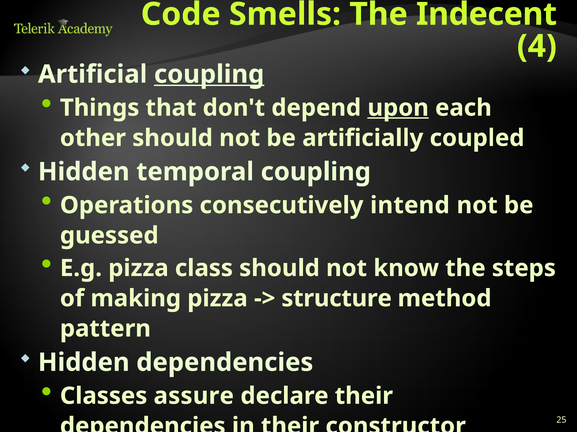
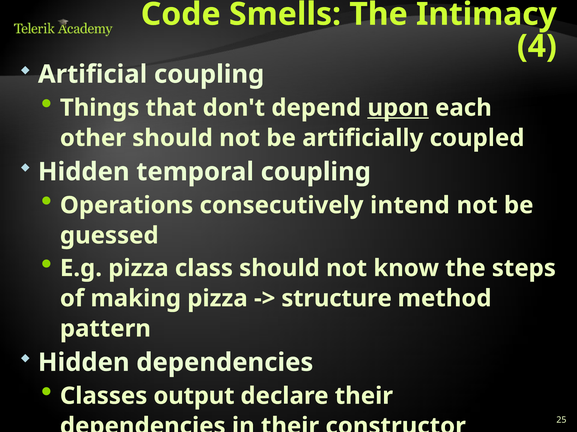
Indecent: Indecent -> Intimacy (486, 14)
coupling underline: present -> none (209, 74)
assure: assure -> output (194, 397)
